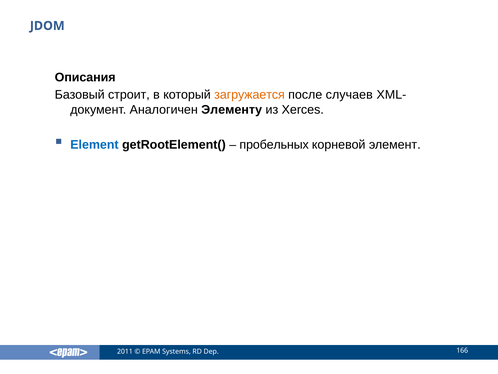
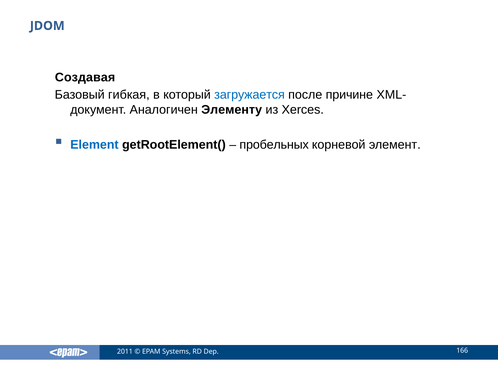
Описания: Описания -> Создавая (85, 77)
строит: строит -> гибкая (129, 95)
загружается colour: orange -> blue (250, 95)
случаев: случаев -> причине (349, 95)
